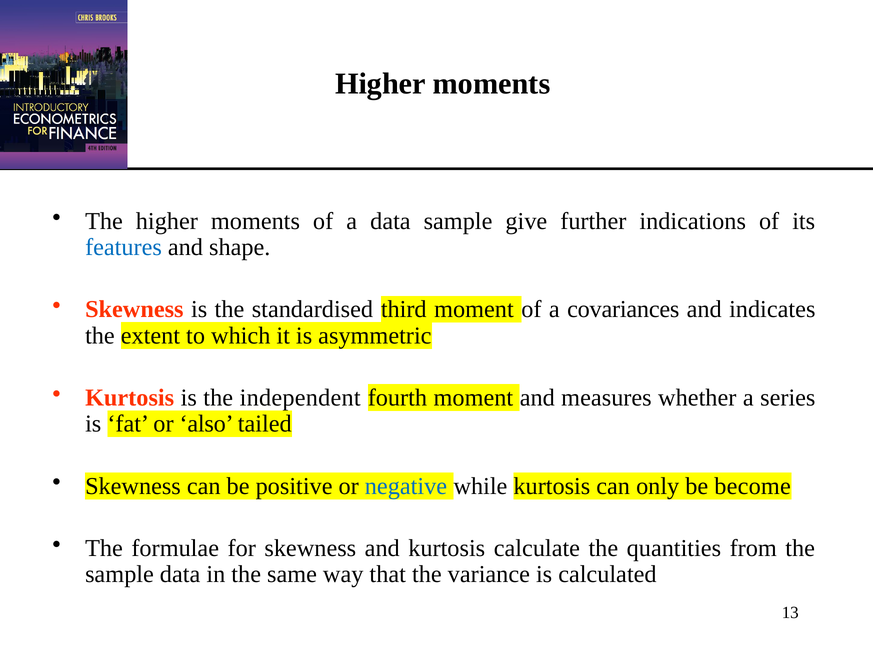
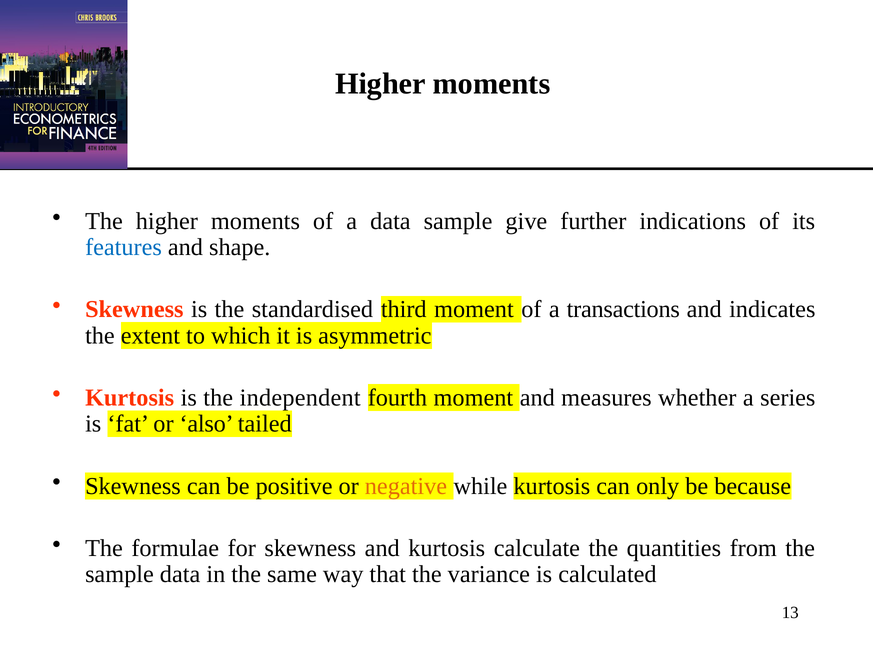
covariances: covariances -> transactions (623, 309)
negative colour: blue -> orange (406, 486)
become: become -> because (753, 486)
